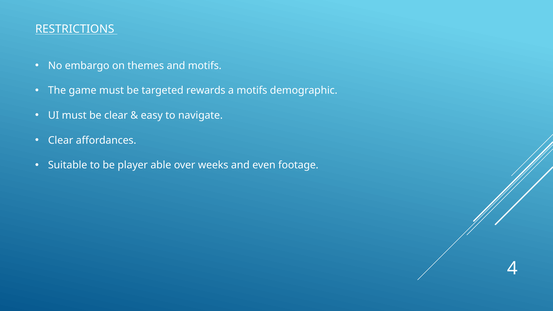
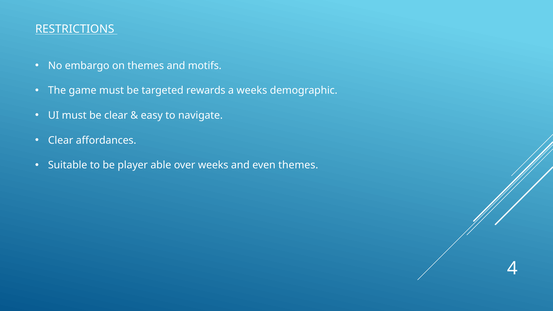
a motifs: motifs -> weeks (252, 91)
even footage: footage -> themes (298, 165)
